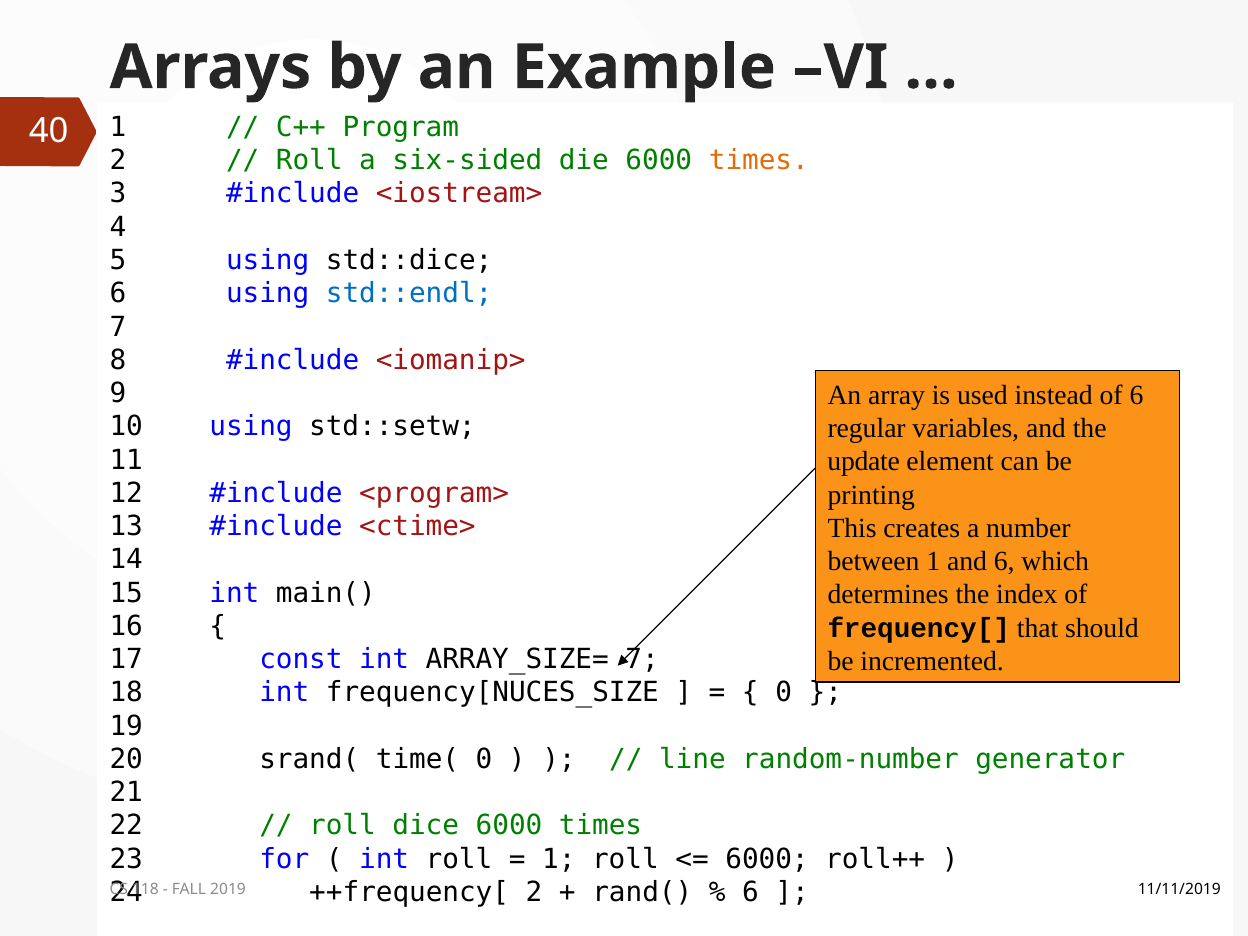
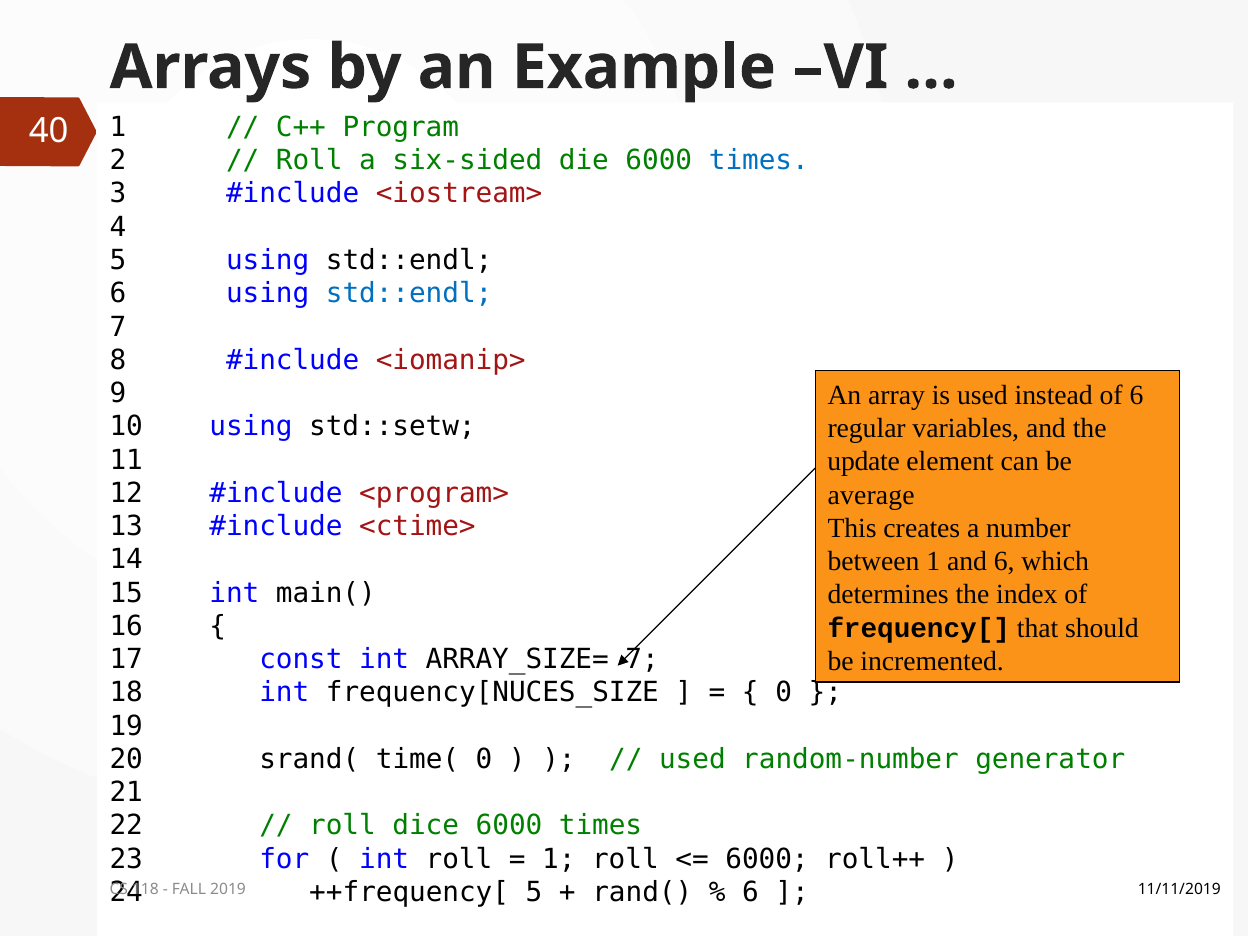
times colour: orange -> blue (759, 161)
5 using std::dice: std::dice -> std::endl (409, 260)
printing: printing -> average (871, 495)
line: line -> used (692, 759)
++frequency[ 2: 2 -> 5 (534, 892)
